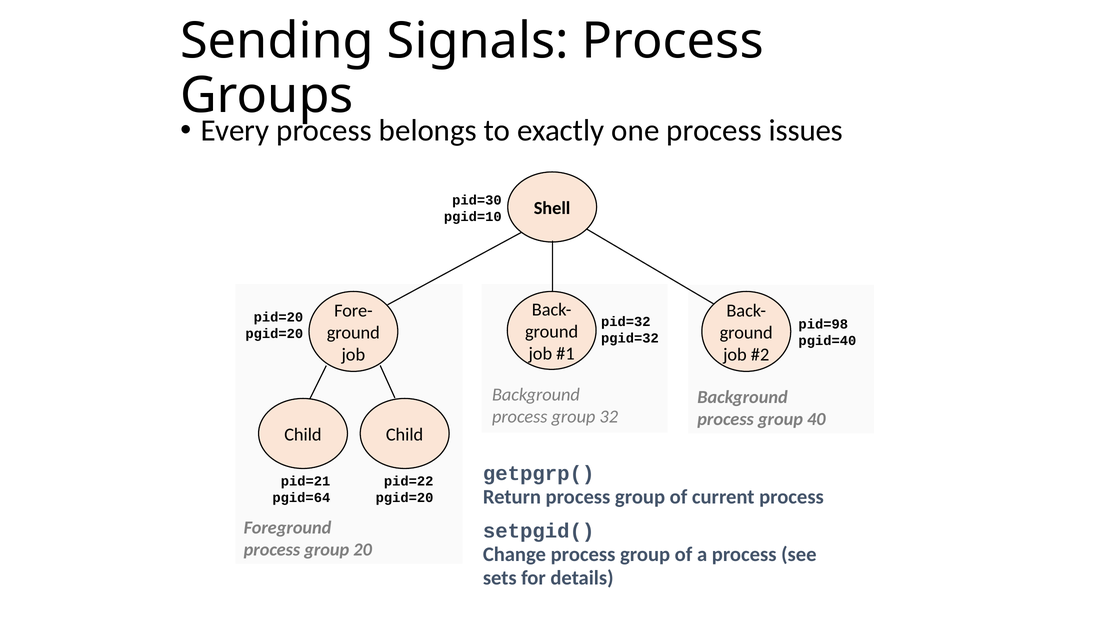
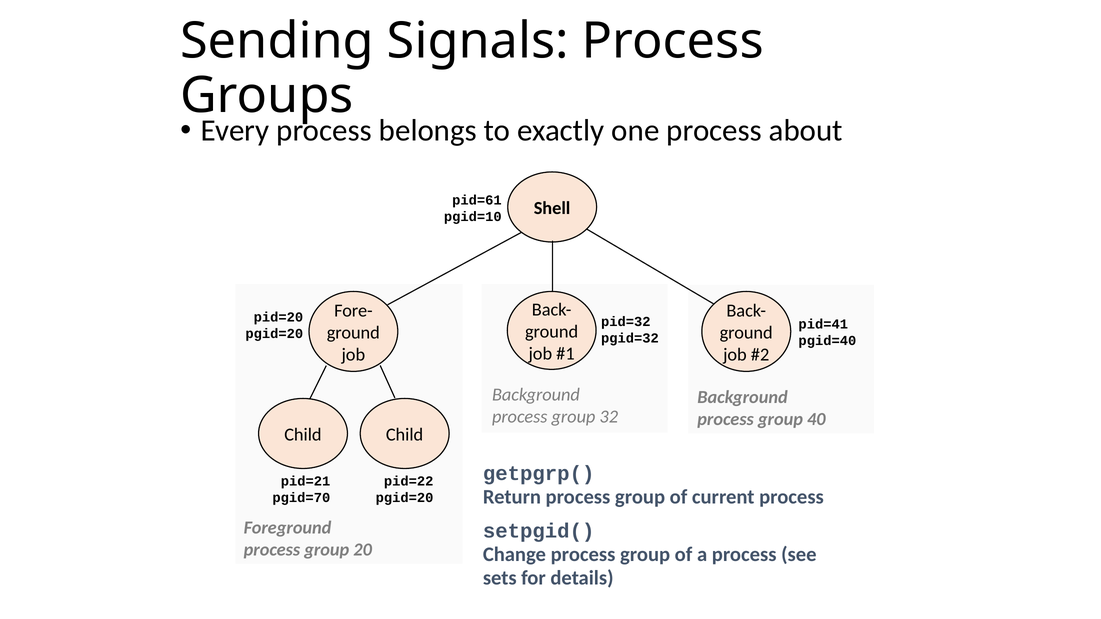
issues: issues -> about (806, 131)
pid=30: pid=30 -> pid=61 (477, 200)
pid=98: pid=98 -> pid=41 (823, 324)
pgid=64: pgid=64 -> pgid=70 (301, 498)
